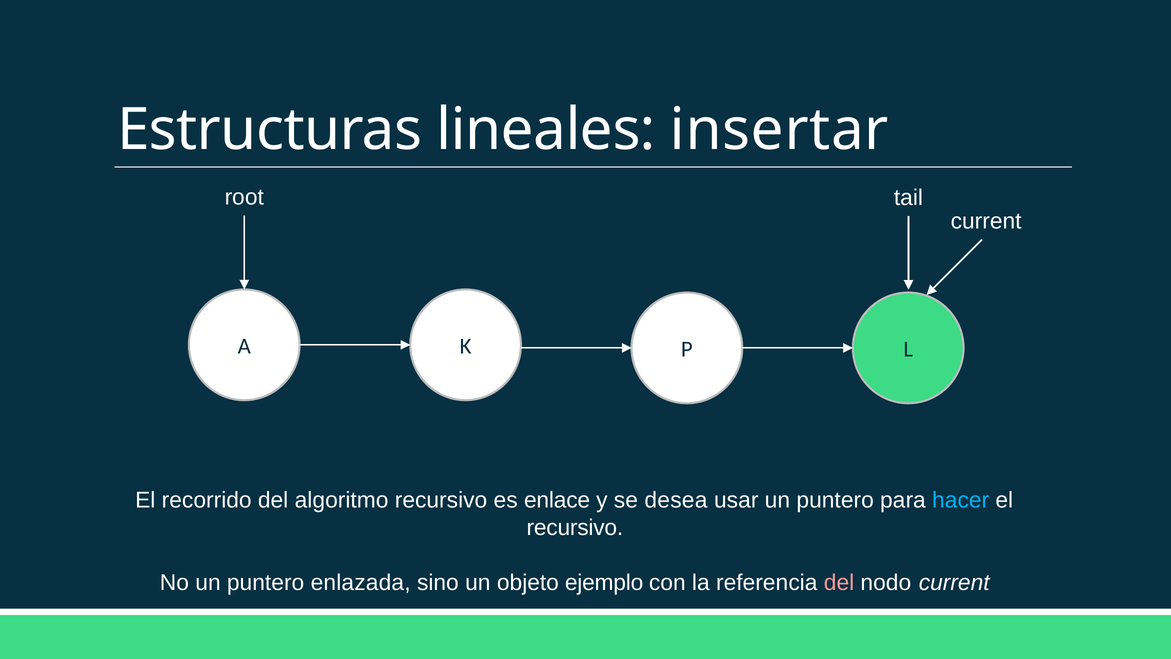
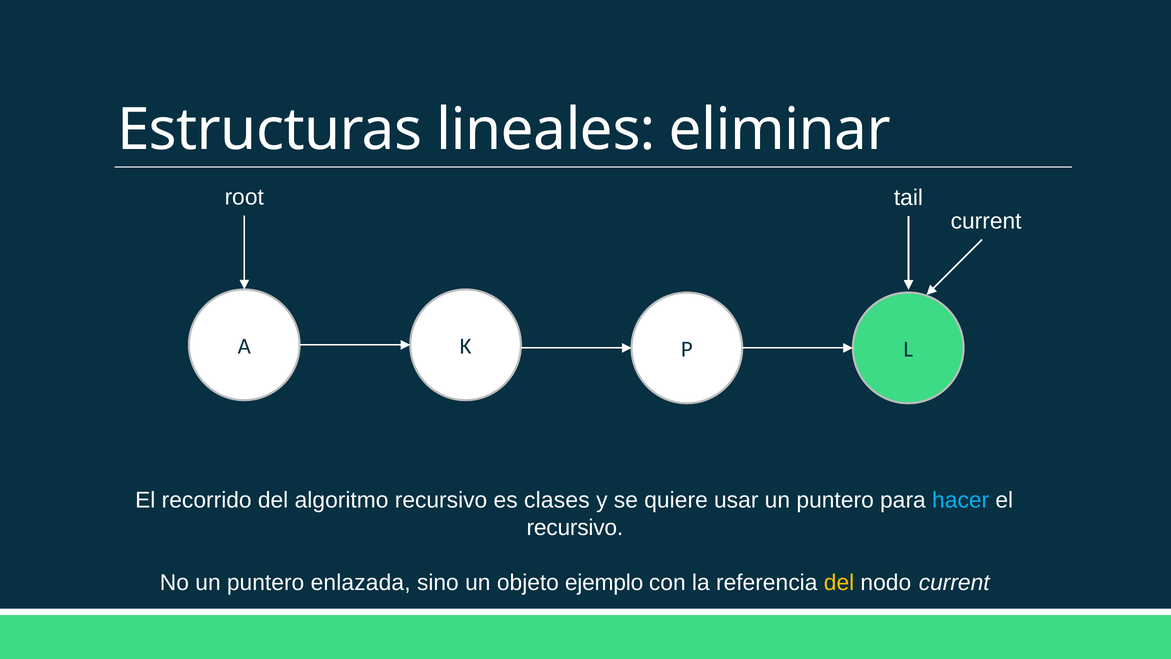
insertar: insertar -> eliminar (780, 130)
enlace: enlace -> clases (557, 500)
desea: desea -> quiere (676, 500)
del colour: pink -> yellow (839, 582)
